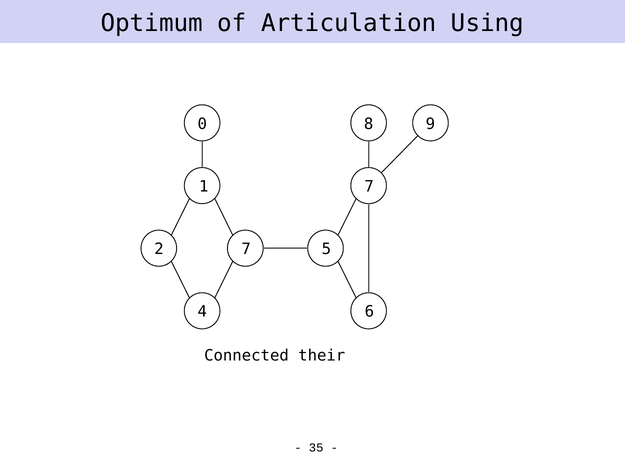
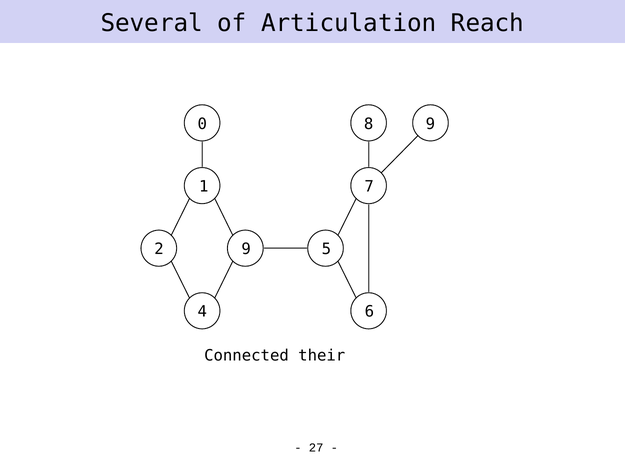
Optimum: Optimum -> Several (152, 23)
Using: Using -> Reach (487, 23)
2 7: 7 -> 9 (246, 249)
35: 35 -> 27 (316, 447)
